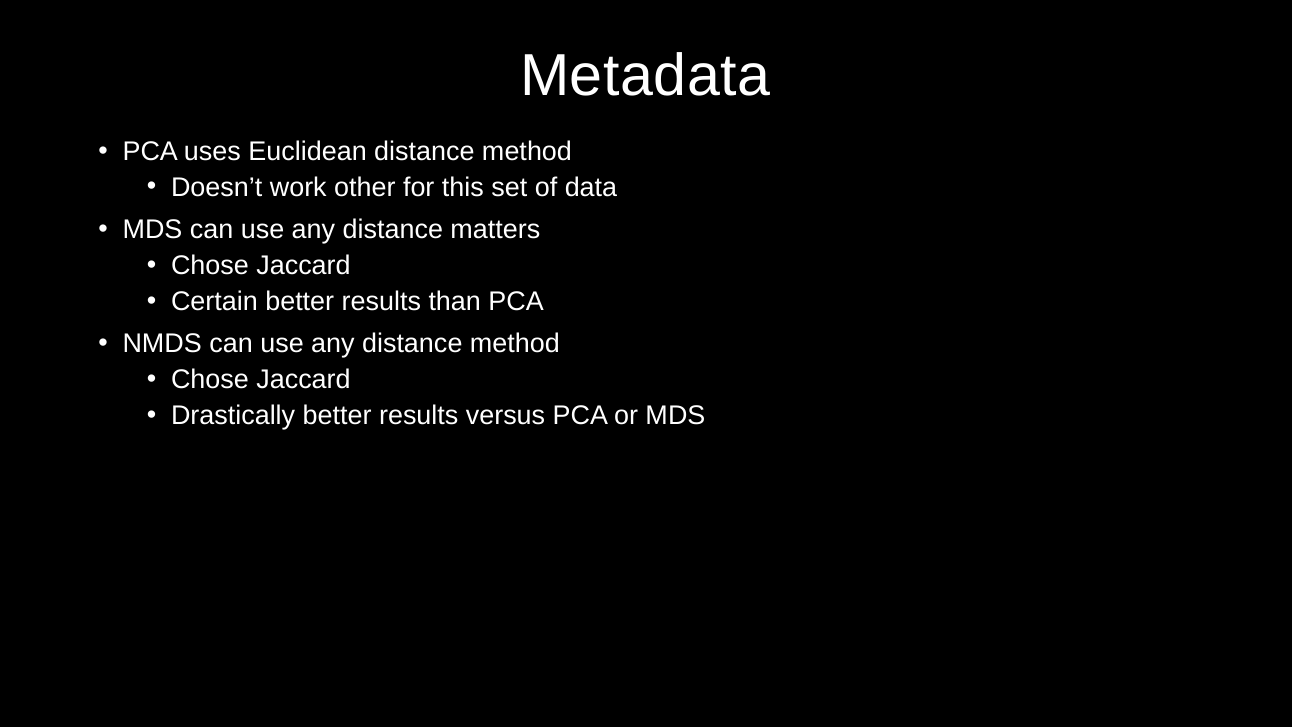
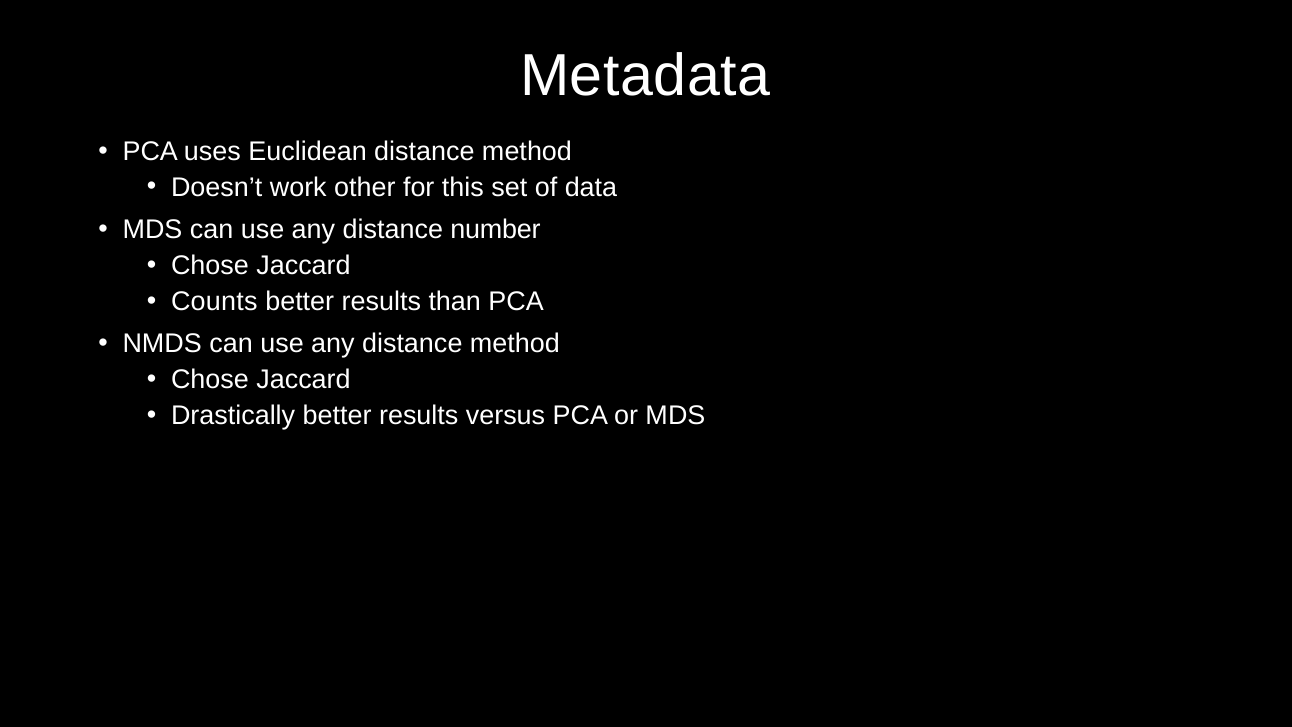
matters: matters -> number (496, 230)
Certain: Certain -> Counts (214, 301)
